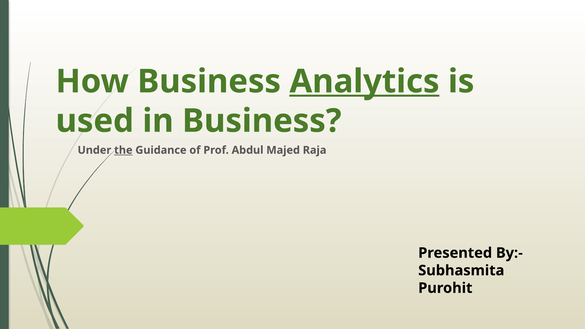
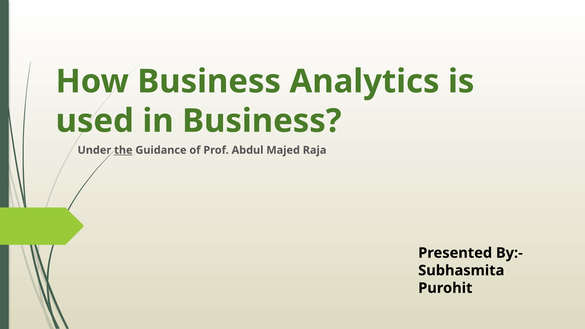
Analytics underline: present -> none (364, 82)
